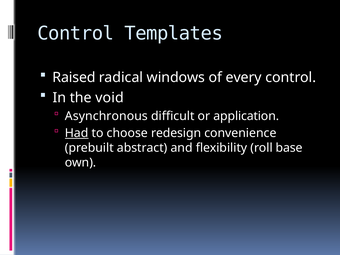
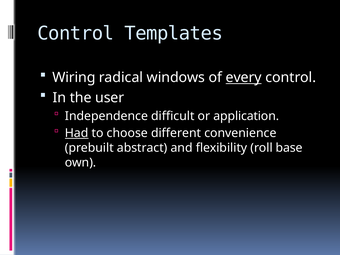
Raised: Raised -> Wiring (74, 77)
every underline: none -> present (244, 77)
void: void -> user (110, 98)
Asynchronous: Asynchronous -> Independence (106, 116)
redesign: redesign -> different (176, 133)
